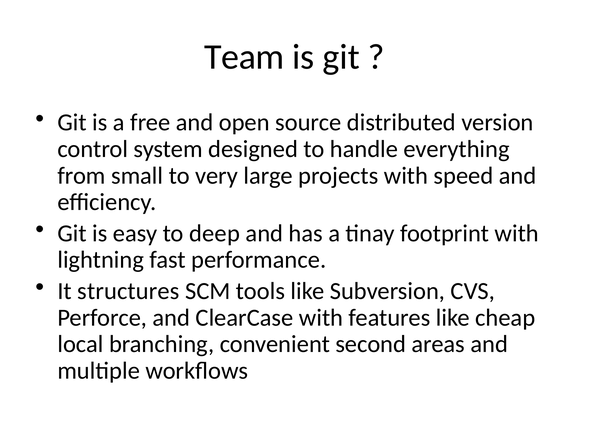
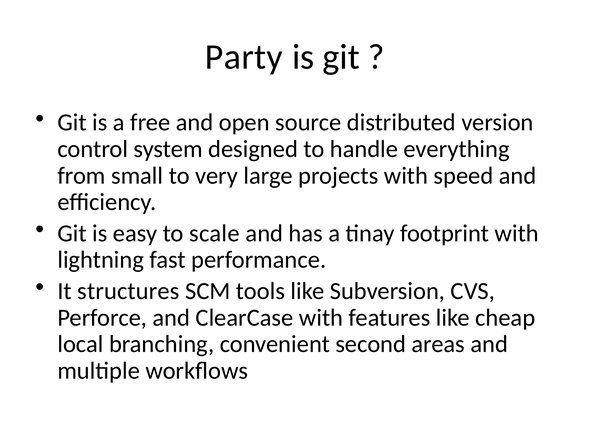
Team: Team -> Party (244, 57)
deep: deep -> scale (214, 233)
